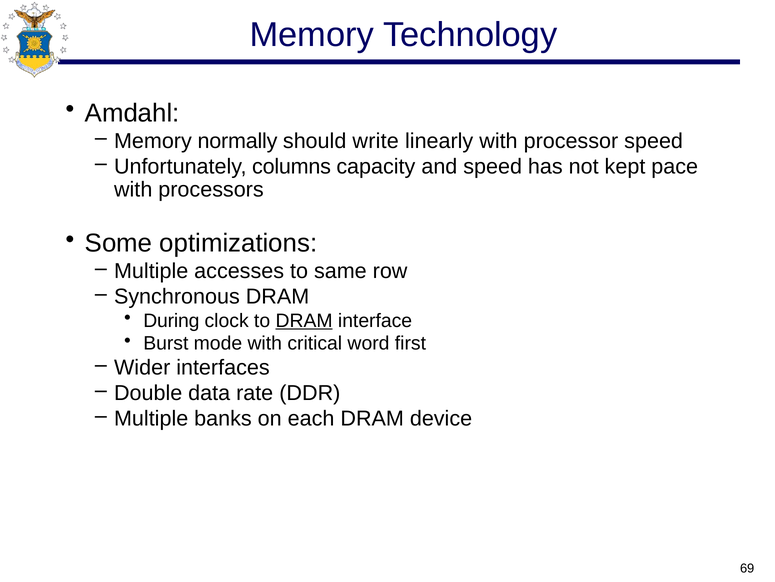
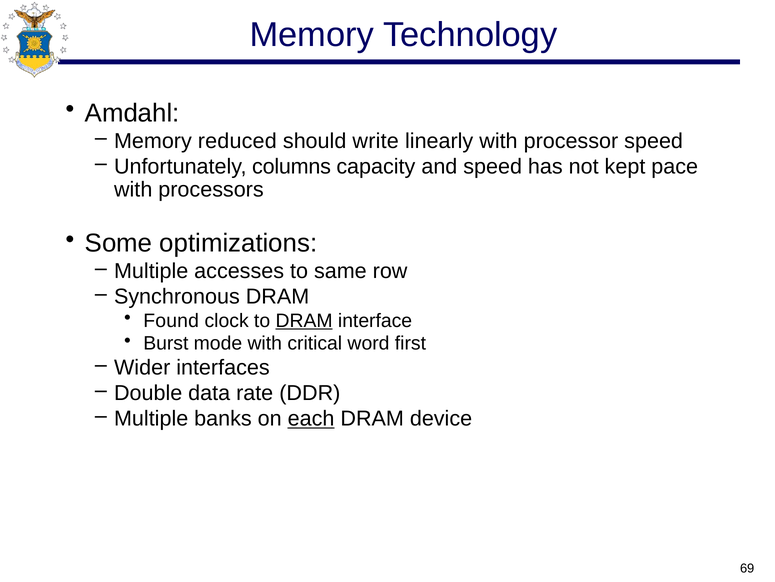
normally: normally -> reduced (237, 141)
During: During -> Found (171, 320)
each underline: none -> present (311, 418)
